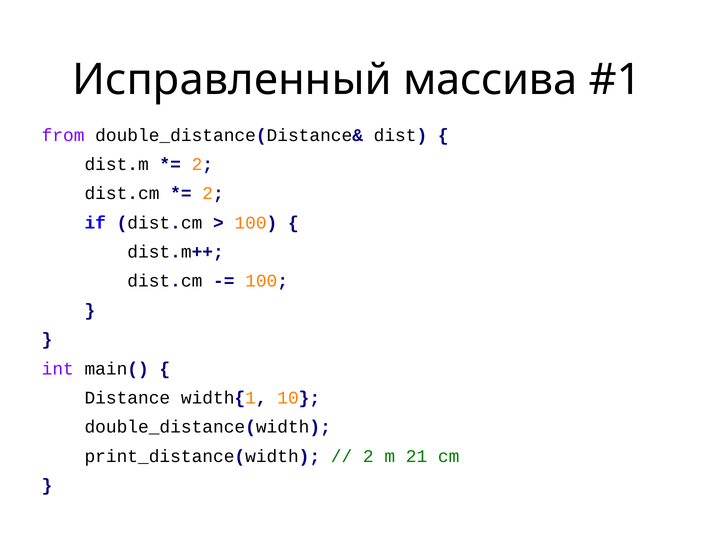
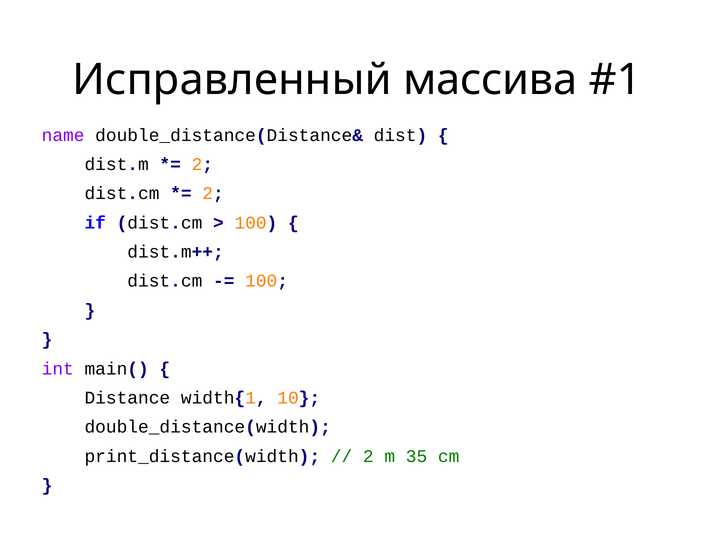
from: from -> name (63, 135)
21: 21 -> 35 (417, 457)
